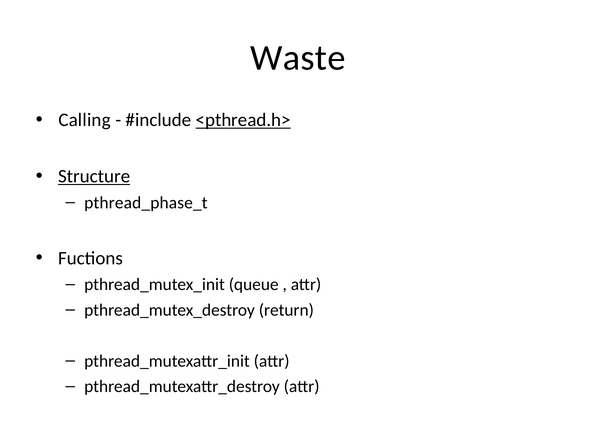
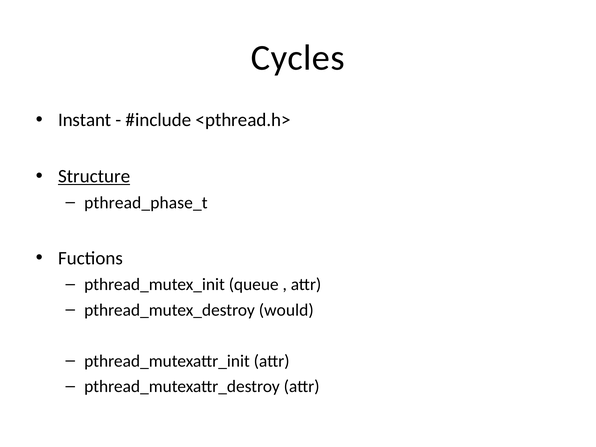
Waste: Waste -> Cycles (298, 58)
Calling: Calling -> Instant (85, 120)
<pthread.h> underline: present -> none (243, 120)
return: return -> would (286, 310)
